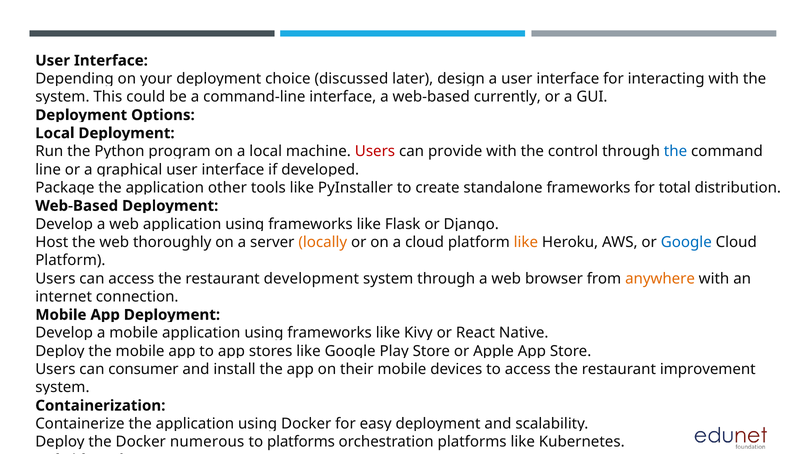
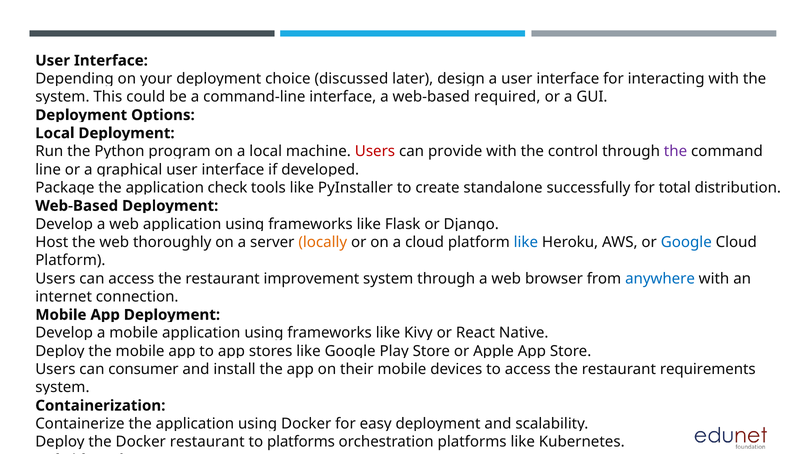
currently: currently -> required (507, 97)
the colour: blue -> purple (675, 151)
other: other -> check (228, 187)
standalone frameworks: frameworks -> successfully (588, 187)
like colour: orange -> blue (526, 242)
development: development -> improvement (311, 278)
anywhere colour: orange -> blue (660, 278)
restaurant improvement: improvement -> requirements (708, 369)
numerous: numerous -> restaurant (207, 441)
